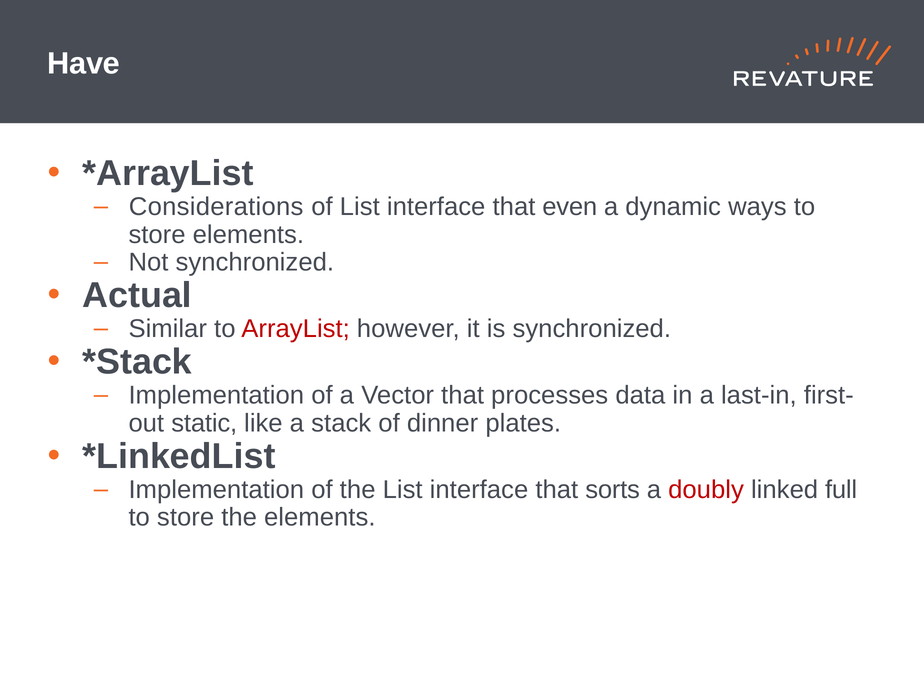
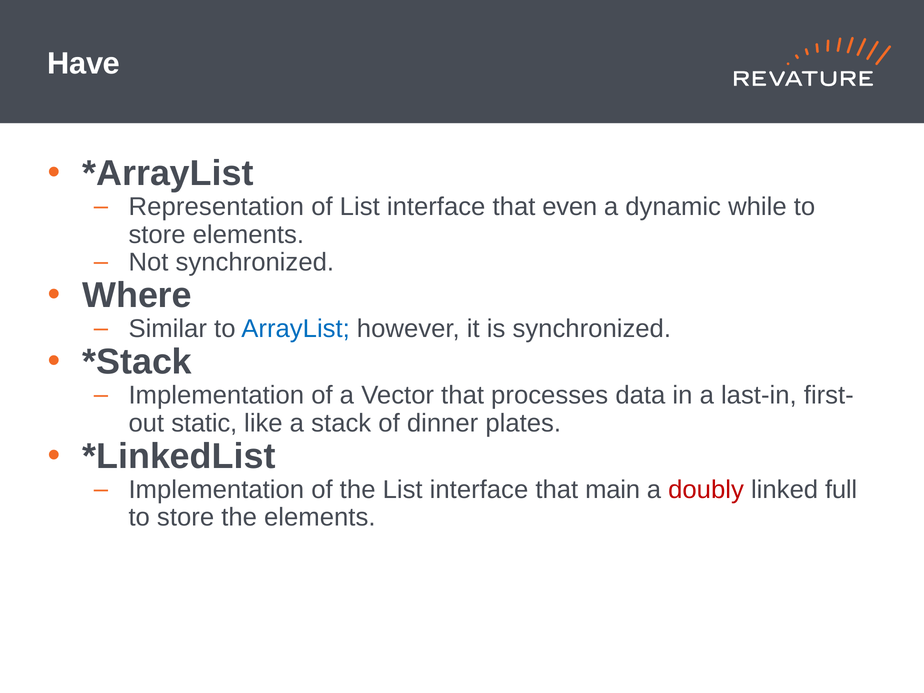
Considerations: Considerations -> Representation (216, 207)
ways: ways -> while (757, 207)
Actual: Actual -> Where (137, 295)
ArrayList colour: red -> blue (296, 329)
sorts: sorts -> main (613, 490)
